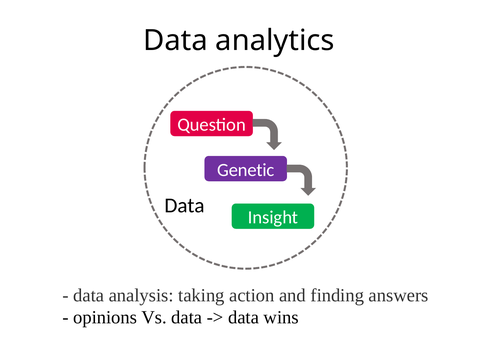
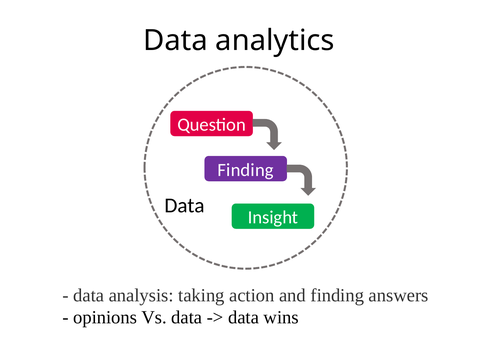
Genetic: Genetic -> Finding (246, 170)
